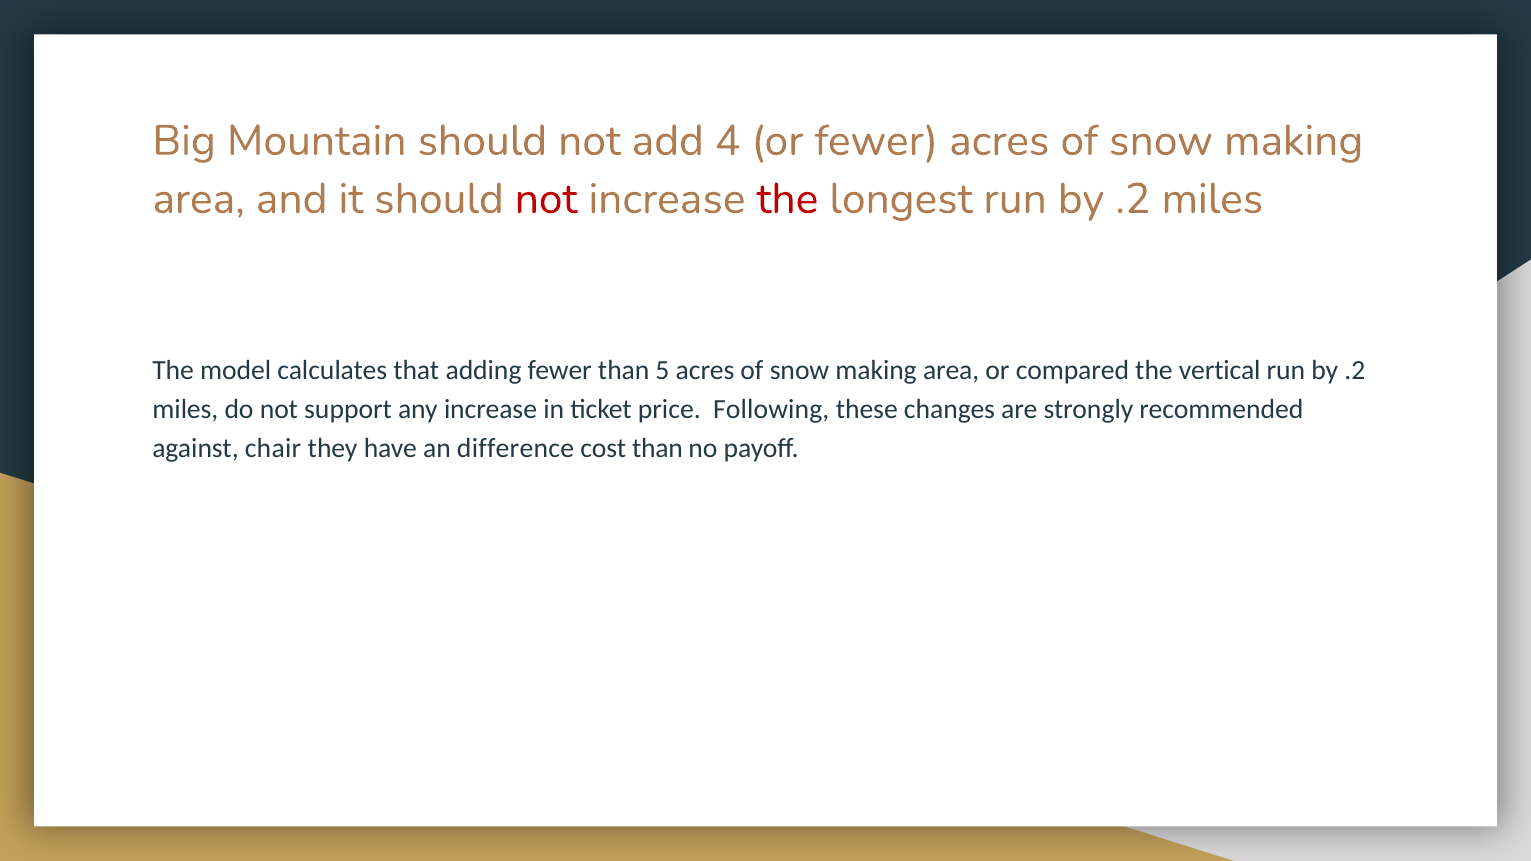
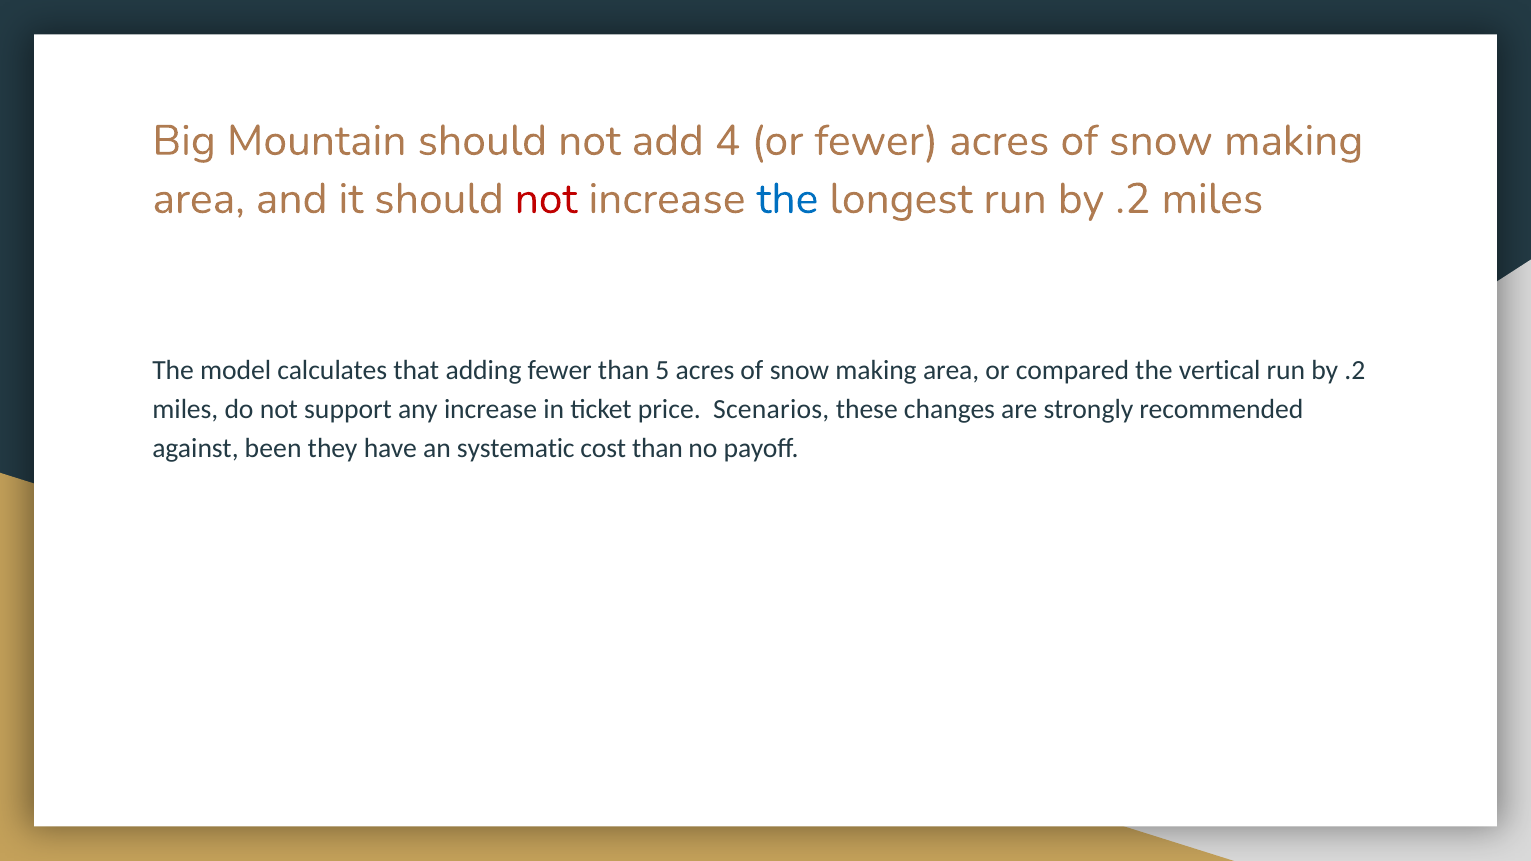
the colour: red -> blue (787, 199)
Following: Following -> Scenarios (771, 409)
chair: chair -> been (273, 448)
difference: difference -> systematic (516, 448)
